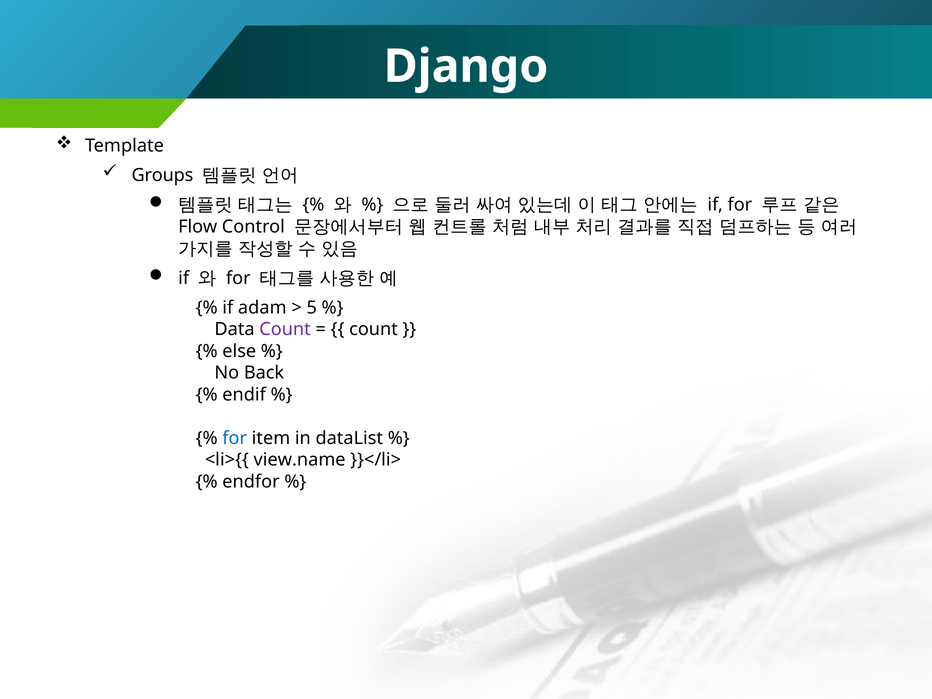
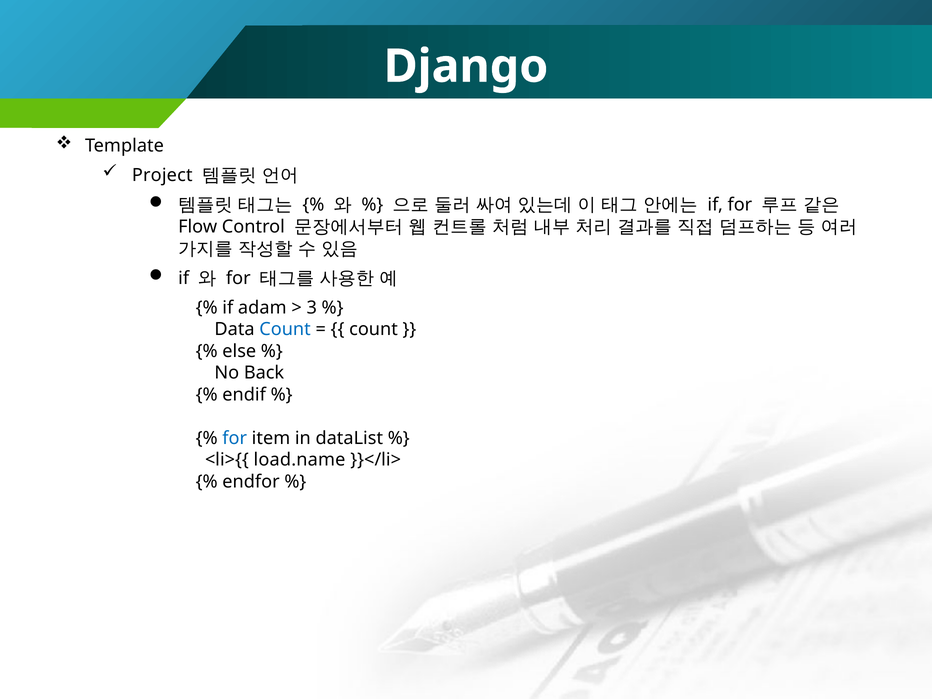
Groups: Groups -> Project (162, 175)
5: 5 -> 3 (312, 308)
Count colour: purple -> blue (285, 329)
view.name: view.name -> load.name (300, 460)
